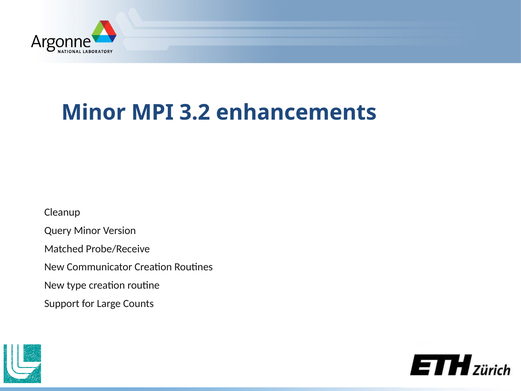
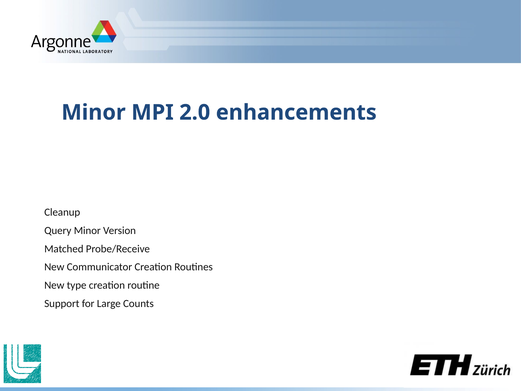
3.2: 3.2 -> 2.0 (195, 112)
